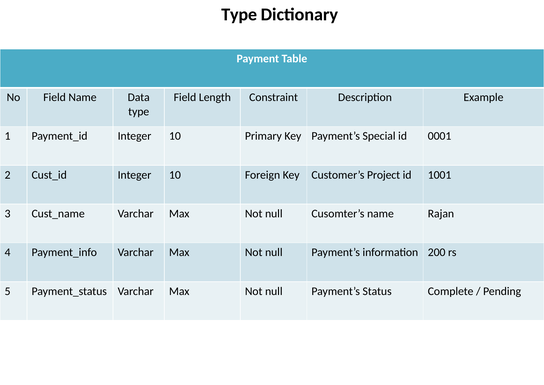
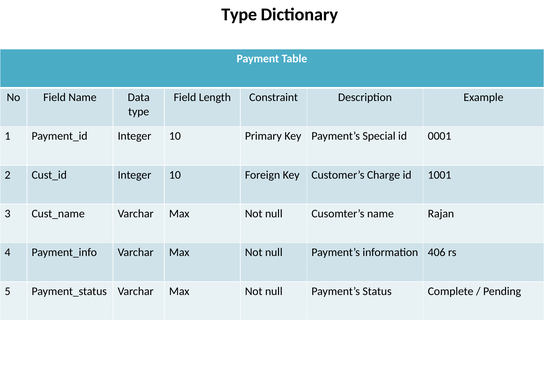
Project: Project -> Charge (384, 175)
200: 200 -> 406 (437, 252)
